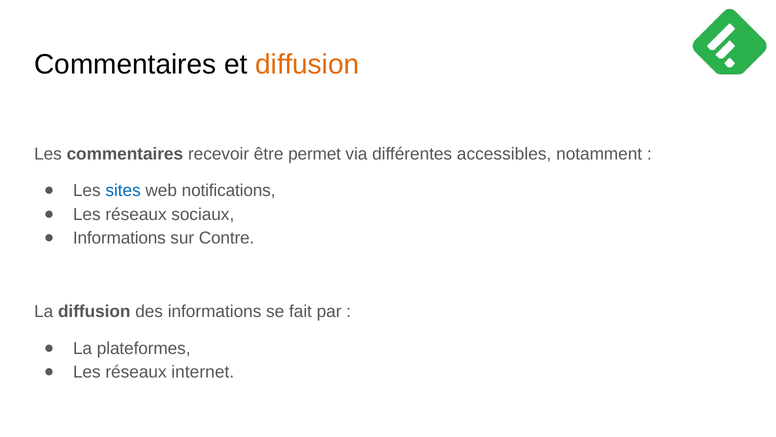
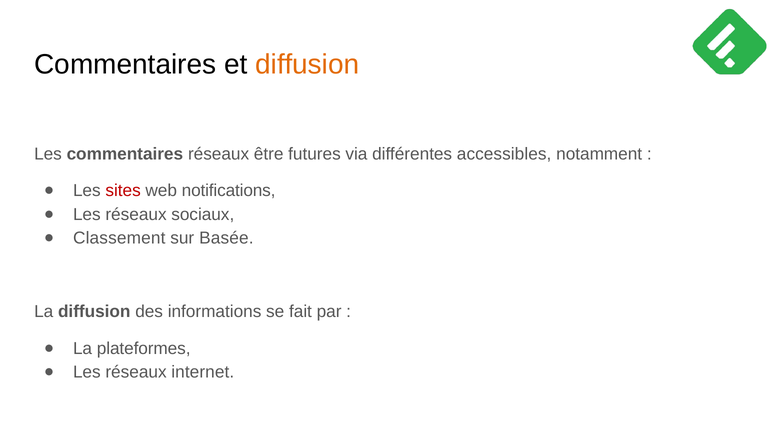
commentaires recevoir: recevoir -> réseaux (219, 154)
permet: permet -> futures (314, 154)
sites colour: blue -> red (123, 190)
Informations: Informations -> Classement (119, 238)
Contre: Contre -> Basée (226, 238)
